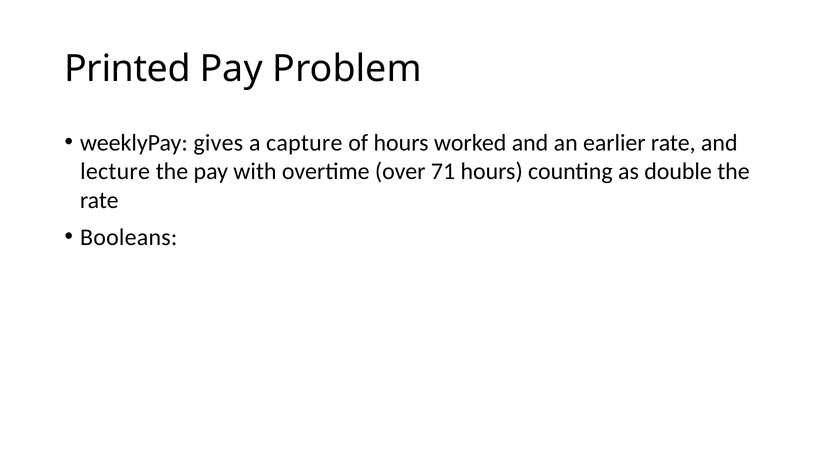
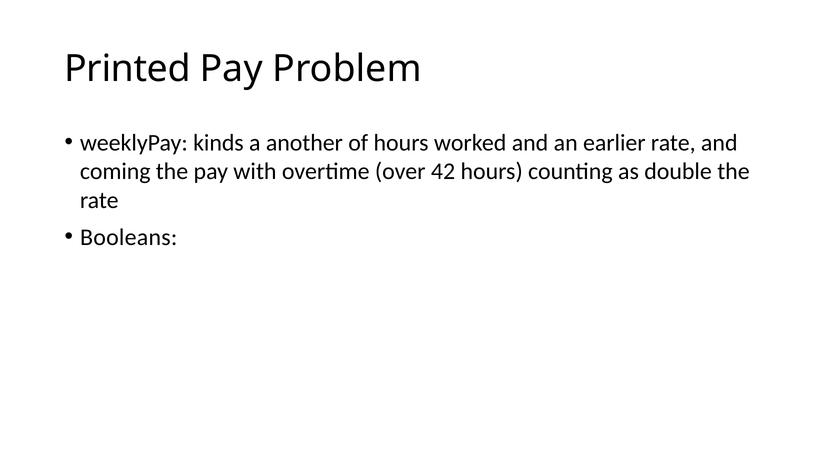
gives: gives -> kinds (218, 143)
capture: capture -> another (304, 143)
lecture: lecture -> coming (115, 172)
71: 71 -> 42 (443, 172)
